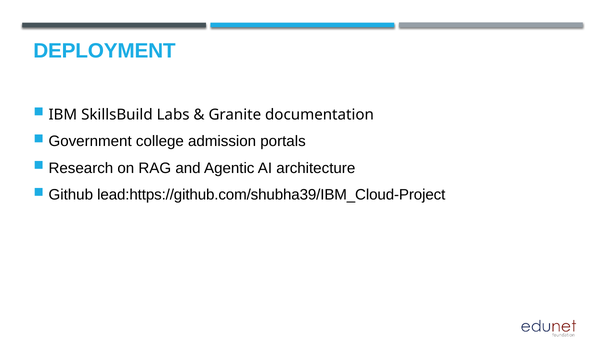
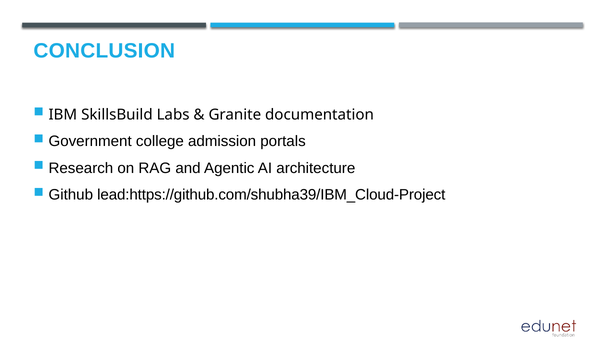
DEPLOYMENT: DEPLOYMENT -> CONCLUSION (104, 51)
